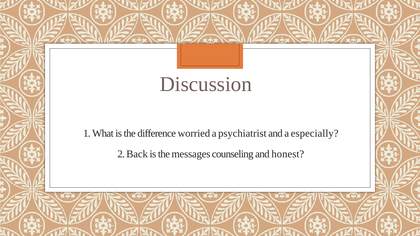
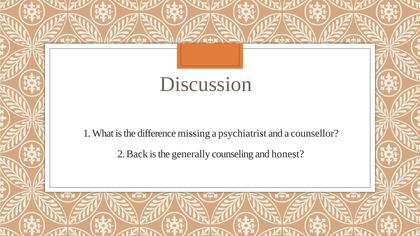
worried: worried -> missing (194, 133)
especially: especially -> counsellor (315, 133)
messages: messages -> generally (191, 154)
